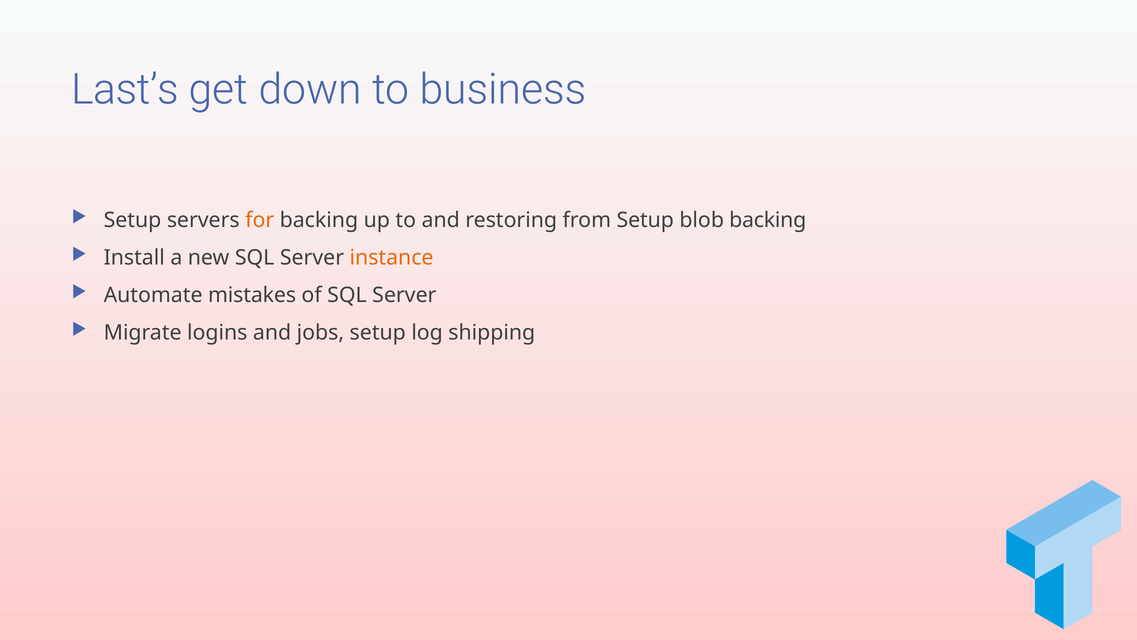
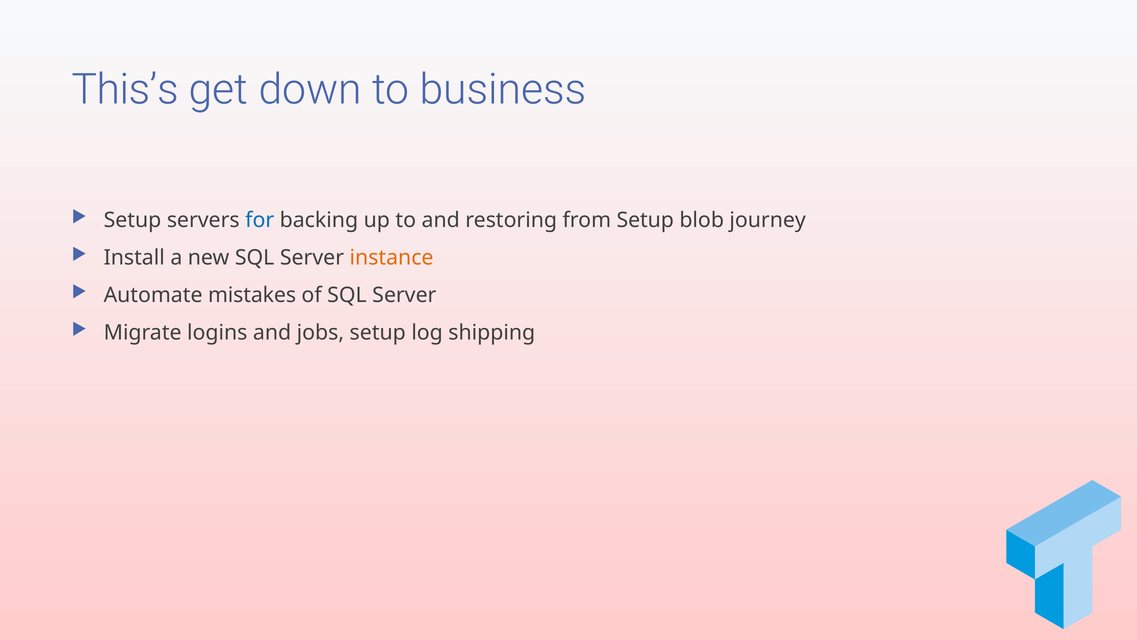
Last’s: Last’s -> This’s (125, 90)
for colour: orange -> blue (260, 220)
blob backing: backing -> journey (768, 220)
